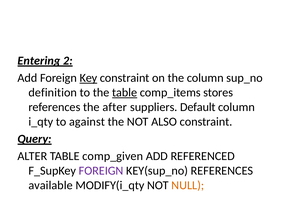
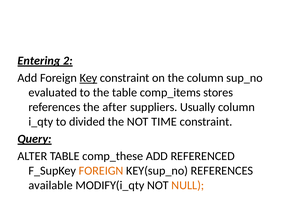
definition: definition -> evaluated (53, 93)
table underline: present -> none (125, 93)
Default: Default -> Usually (198, 107)
against: against -> divided (87, 122)
ALSO: ALSO -> TIME (164, 122)
comp_given: comp_given -> comp_these (113, 156)
FOREIGN colour: purple -> orange (101, 171)
